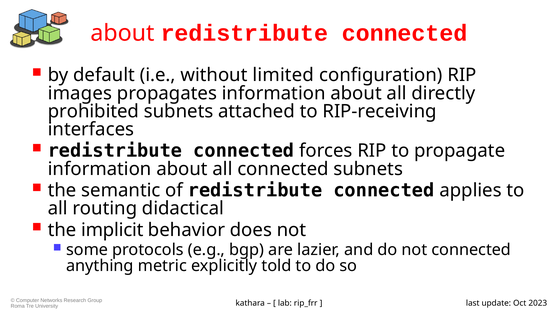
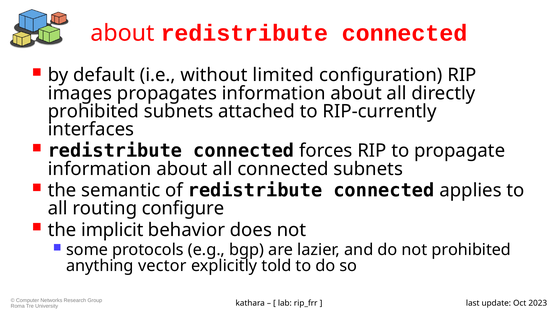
RIP-receiving: RIP-receiving -> RIP-currently (380, 111)
didactical: didactical -> configure (183, 208)
not connected: connected -> prohibited (471, 250)
metric: metric -> vector (162, 266)
